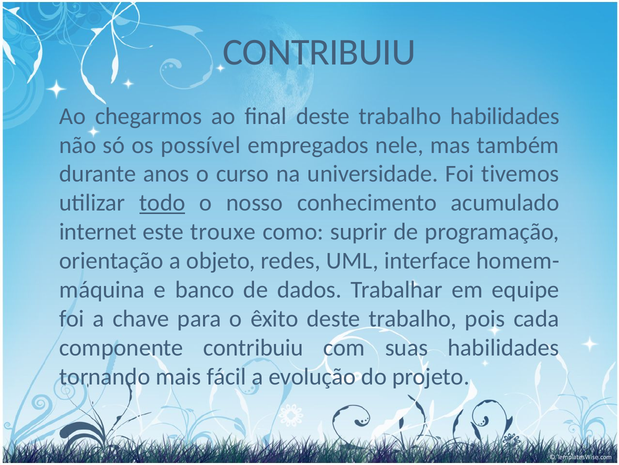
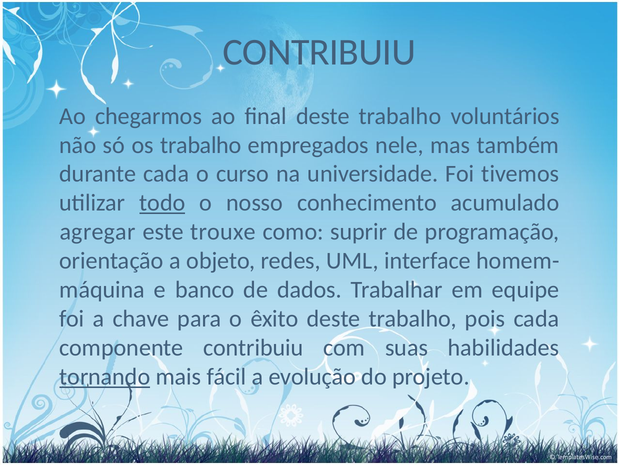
trabalho habilidades: habilidades -> voluntários (505, 116)
os possível: possível -> trabalho (201, 145)
durante anos: anos -> cada (166, 174)
internet: internet -> agregar (98, 232)
tornando underline: none -> present (105, 376)
